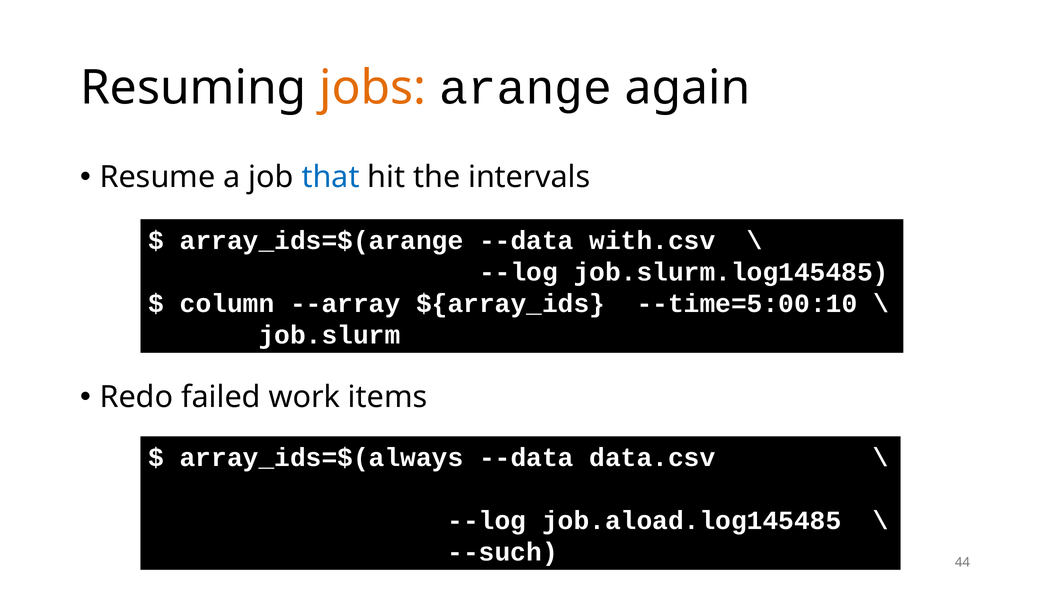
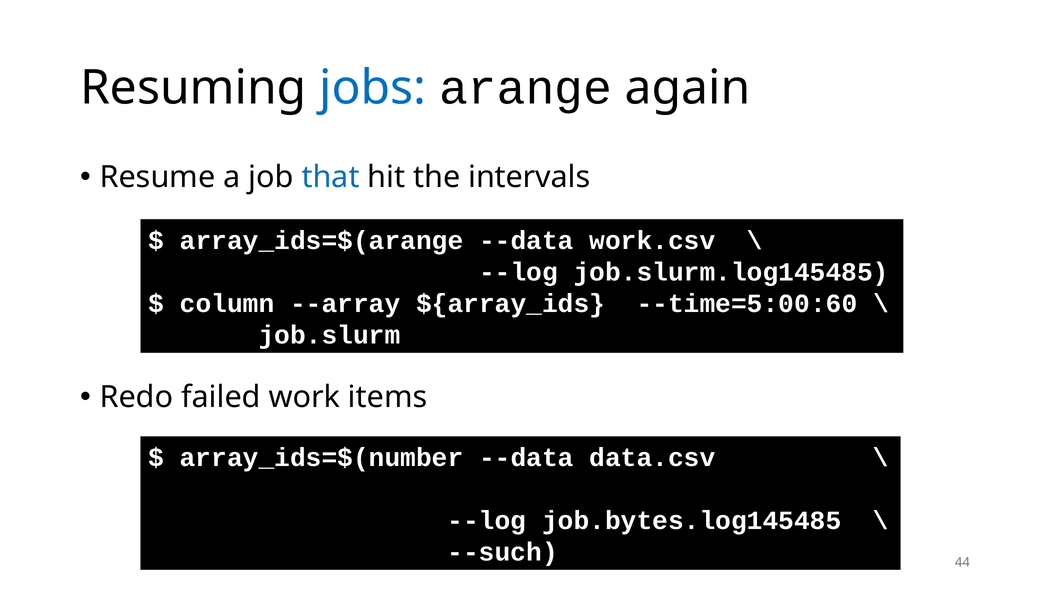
jobs colour: orange -> blue (373, 88)
with.csv: with.csv -> work.csv (652, 241)
--time=5:00:10: --time=5:00:10 -> --time=5:00:60 (747, 304)
array_ids=$(always: array_ids=$(always -> array_ids=$(number (322, 458)
job.aload.log145485: job.aload.log145485 -> job.bytes.log145485 (692, 521)
